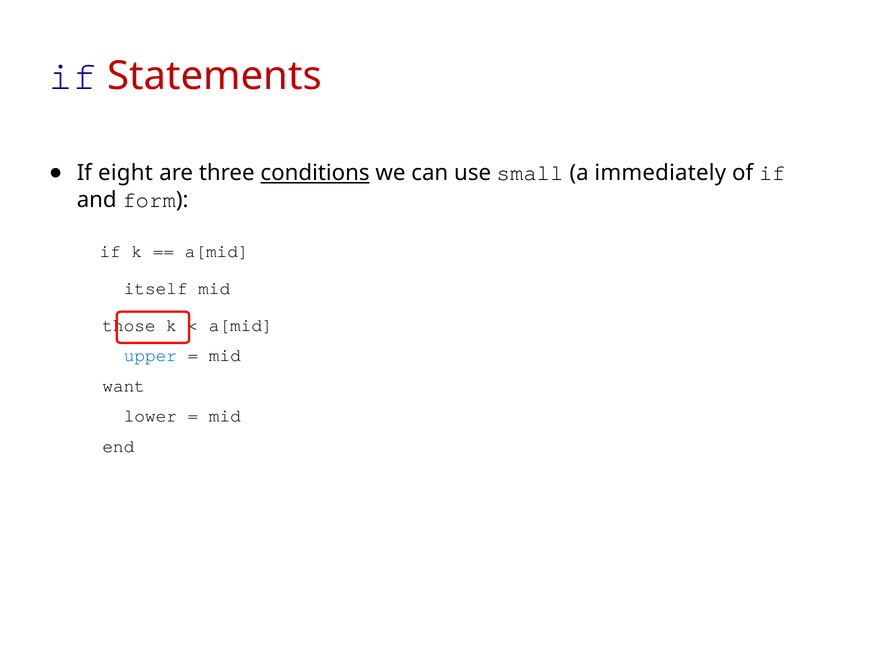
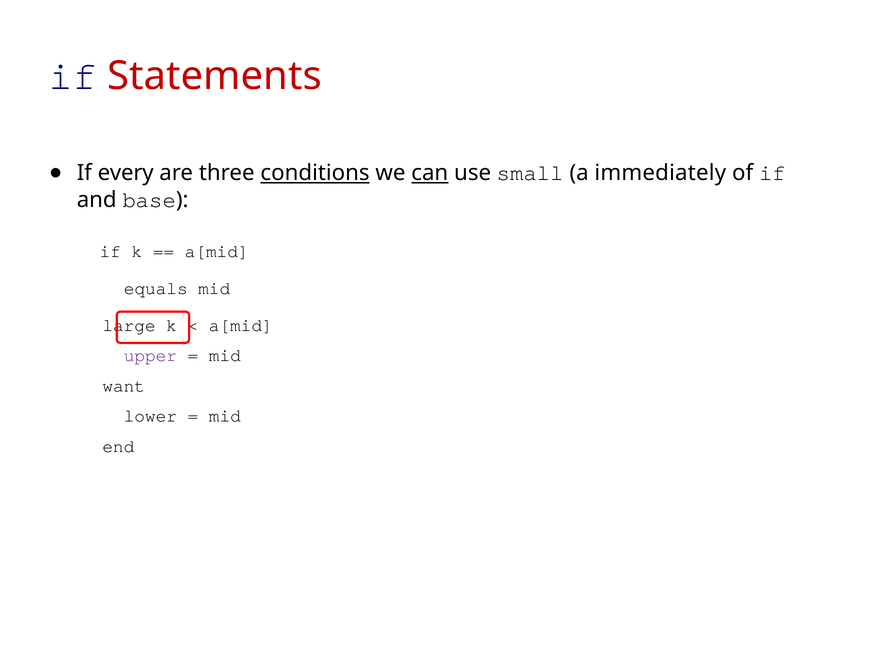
eight: eight -> every (126, 173)
can underline: none -> present (430, 173)
form: form -> base (149, 200)
itself: itself -> equals (156, 288)
those: those -> large (129, 325)
upper colour: blue -> purple (150, 355)
